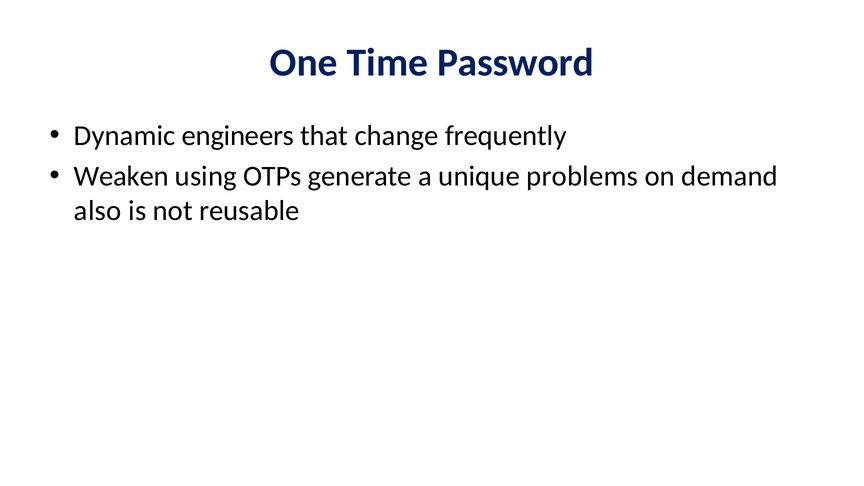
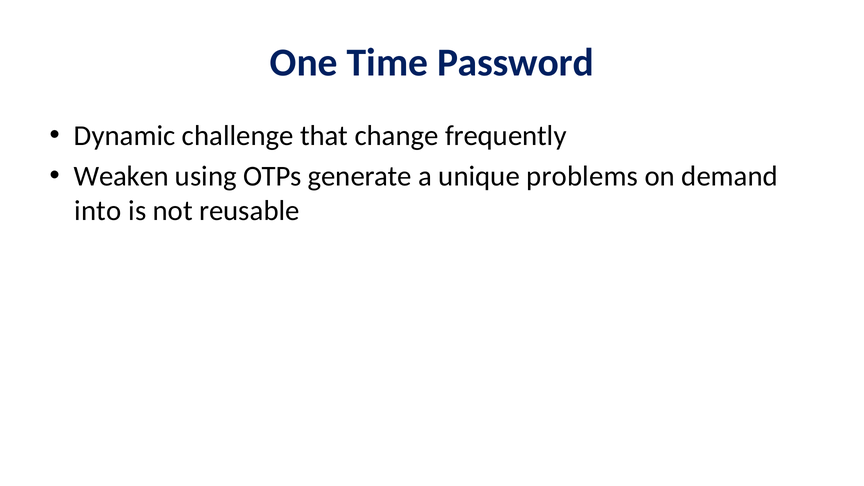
engineers: engineers -> challenge (238, 136)
also: also -> into (98, 211)
